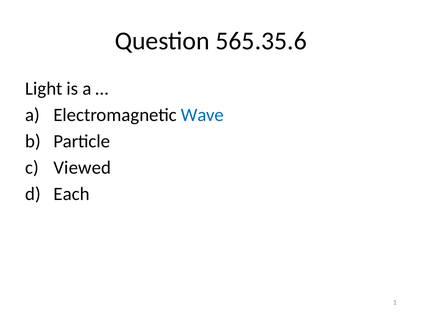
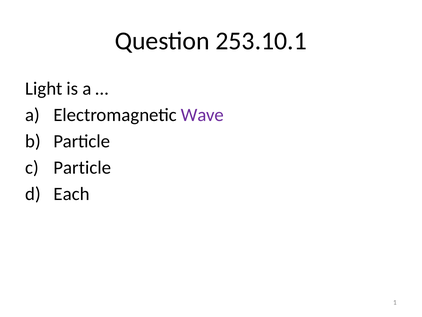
565.35.6: 565.35.6 -> 253.10.1 (261, 41)
Wave colour: blue -> purple (202, 115)
Viewed: Viewed -> Particle (82, 167)
